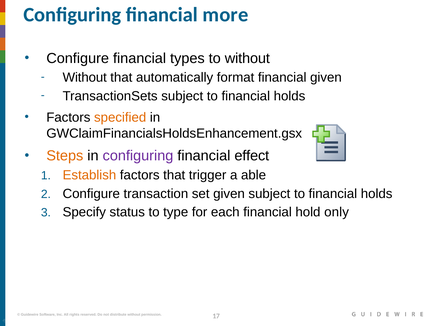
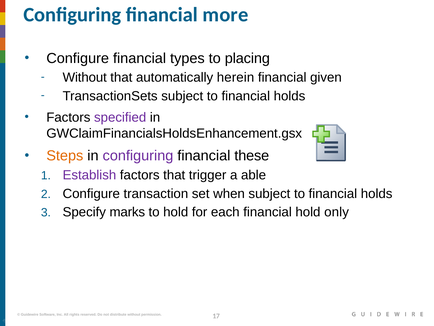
to without: without -> placing (247, 58)
format: format -> herein (236, 77)
specified colour: orange -> purple (120, 117)
effect: effect -> these (252, 156)
Establish colour: orange -> purple (89, 175)
set given: given -> when (229, 193)
status: status -> marks (127, 212)
to type: type -> hold (176, 212)
